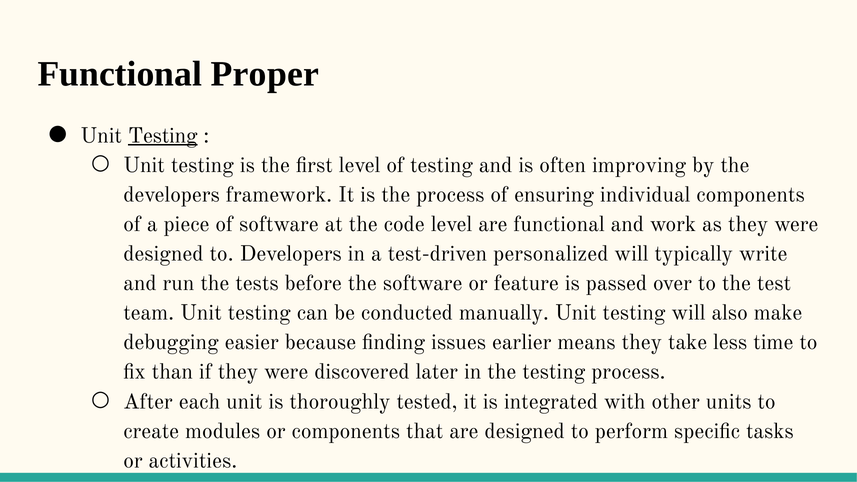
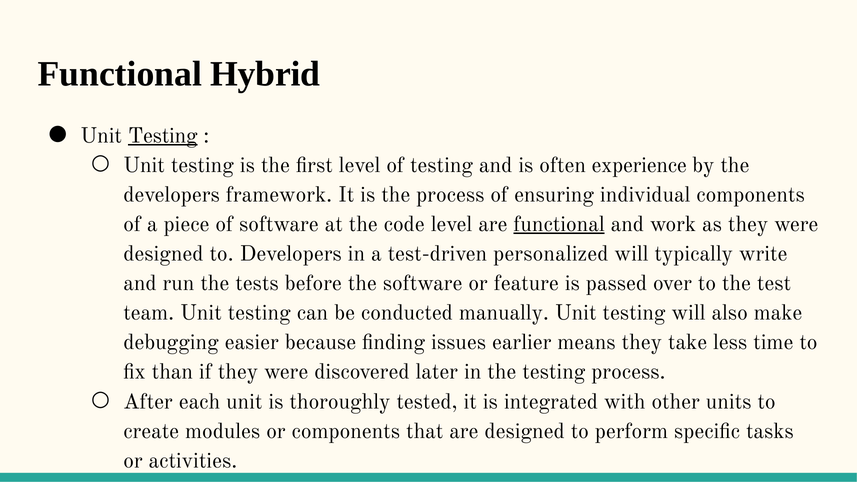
Proper: Proper -> Hybrid (265, 74)
improving: improving -> experience (639, 165)
functional underline: none -> present (559, 224)
